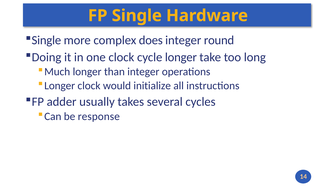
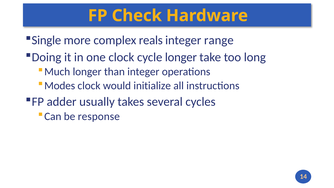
FP Single: Single -> Check (137, 16)
does: does -> reals (151, 40)
round: round -> range (219, 40)
Longer: Longer -> Modes (60, 86)
